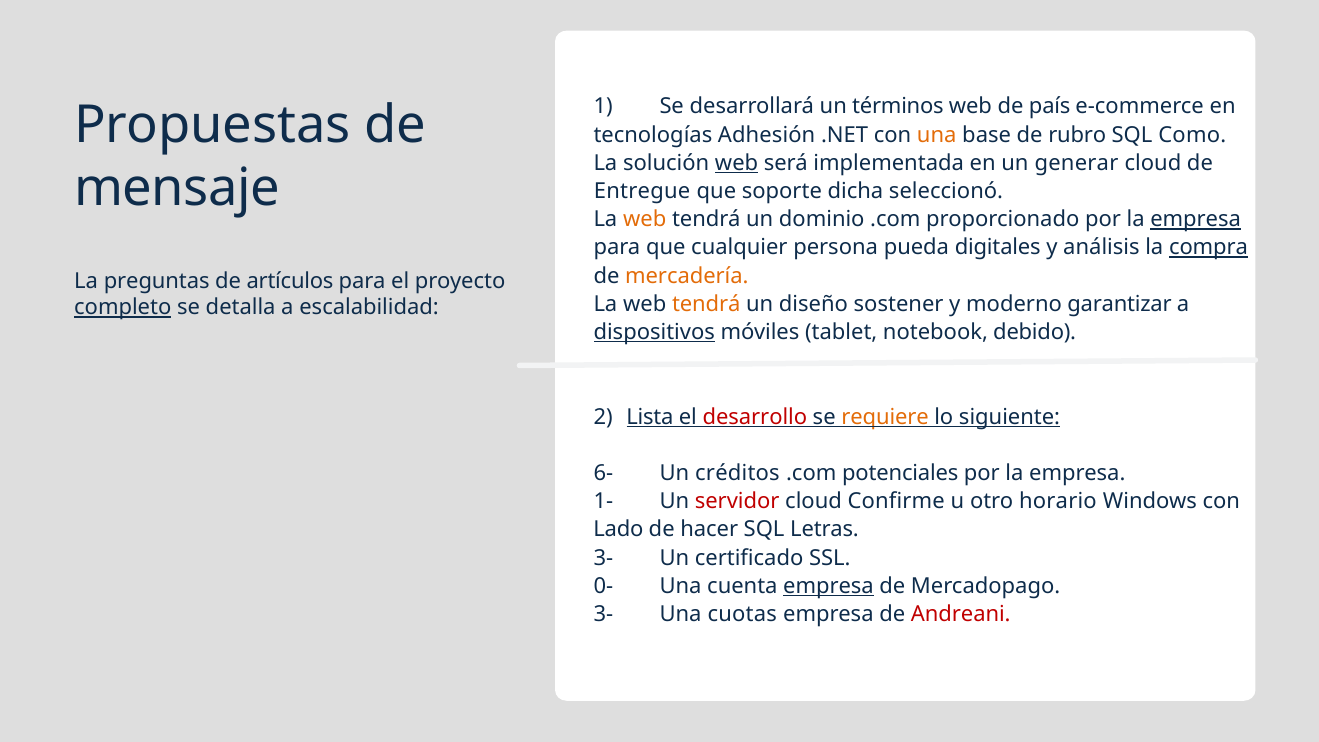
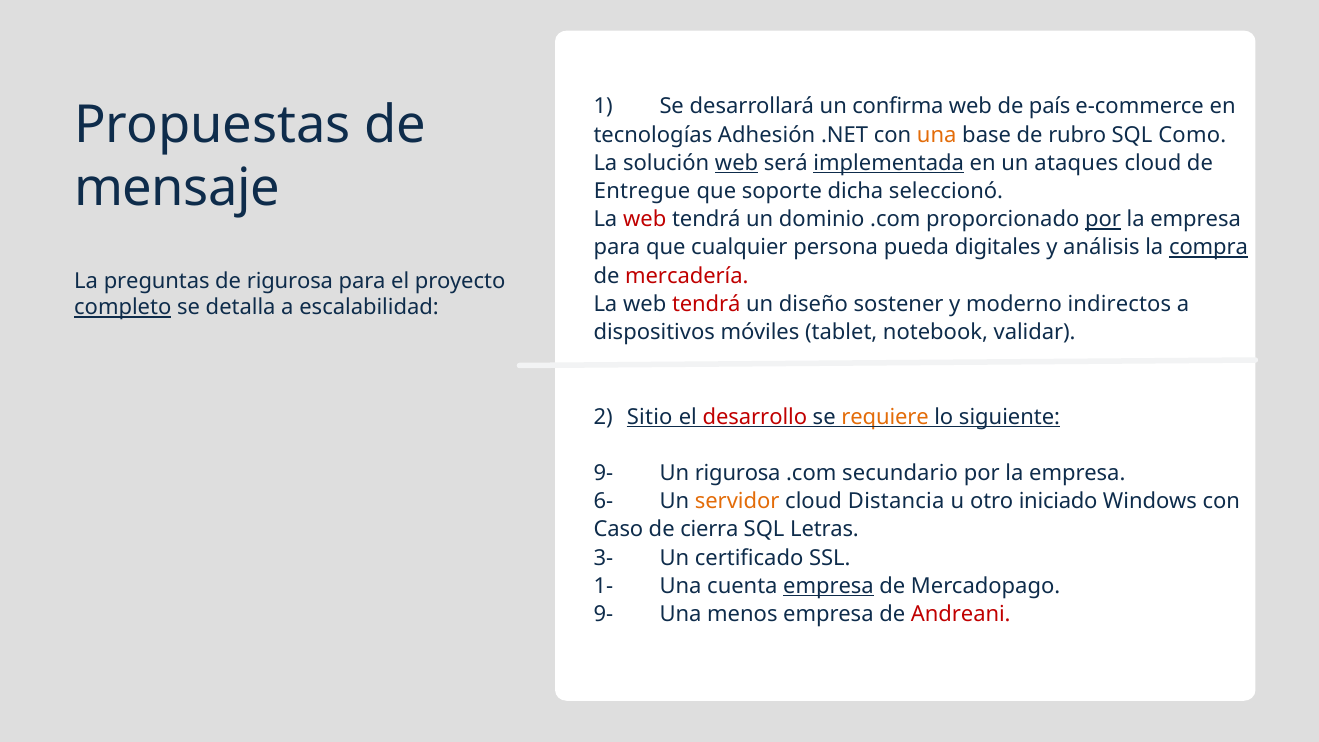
términos: términos -> confirma (898, 107)
implementada underline: none -> present (889, 163)
generar: generar -> ataques (1076, 163)
web colour: orange -> red (645, 219)
por underline: none -> present (1103, 219)
empresa underline: present -> none (1196, 219)
mercadería colour: orange -> red (687, 276)
de artículos: artículos -> rigurosa (290, 281)
tendrá colour: orange -> red (706, 304)
garantizar: garantizar -> indirectos (1119, 304)
dispositivos underline: present -> none (654, 332)
debido: debido -> validar (1035, 332)
Lista: Lista -> Sitio (650, 417)
6-: 6- -> 9- (603, 473)
Un créditos: créditos -> rigurosa (738, 473)
potenciales: potenciales -> secundario (900, 473)
1-: 1- -> 6- (603, 501)
servidor colour: red -> orange (737, 501)
Confirme: Confirme -> Distancia (896, 501)
horario: horario -> iniciado (1058, 501)
Lado: Lado -> Caso (618, 530)
hacer: hacer -> cierra (709, 530)
0-: 0- -> 1- (603, 586)
3-: 3- -> 9- (603, 614)
cuotas: cuotas -> menos (742, 614)
